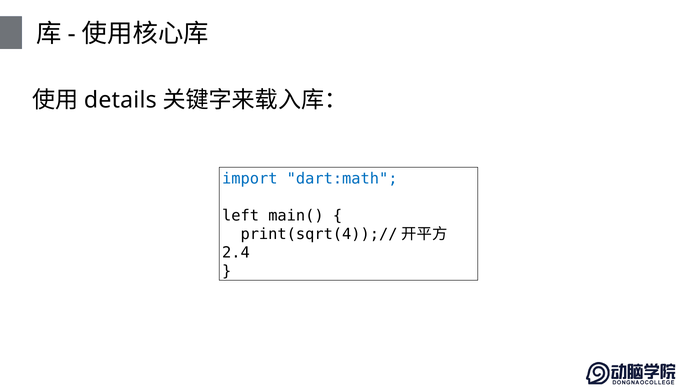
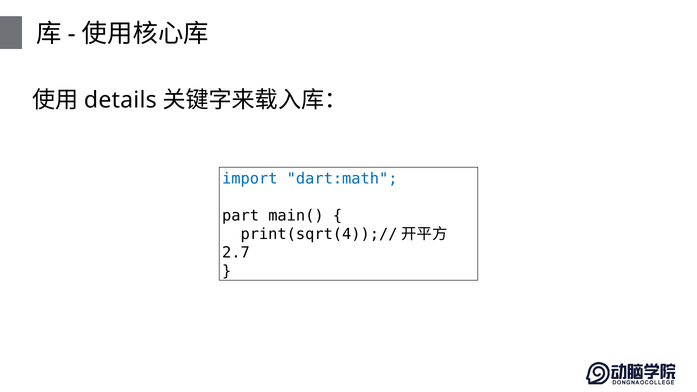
left: left -> part (241, 216)
2.4: 2.4 -> 2.7 (236, 253)
